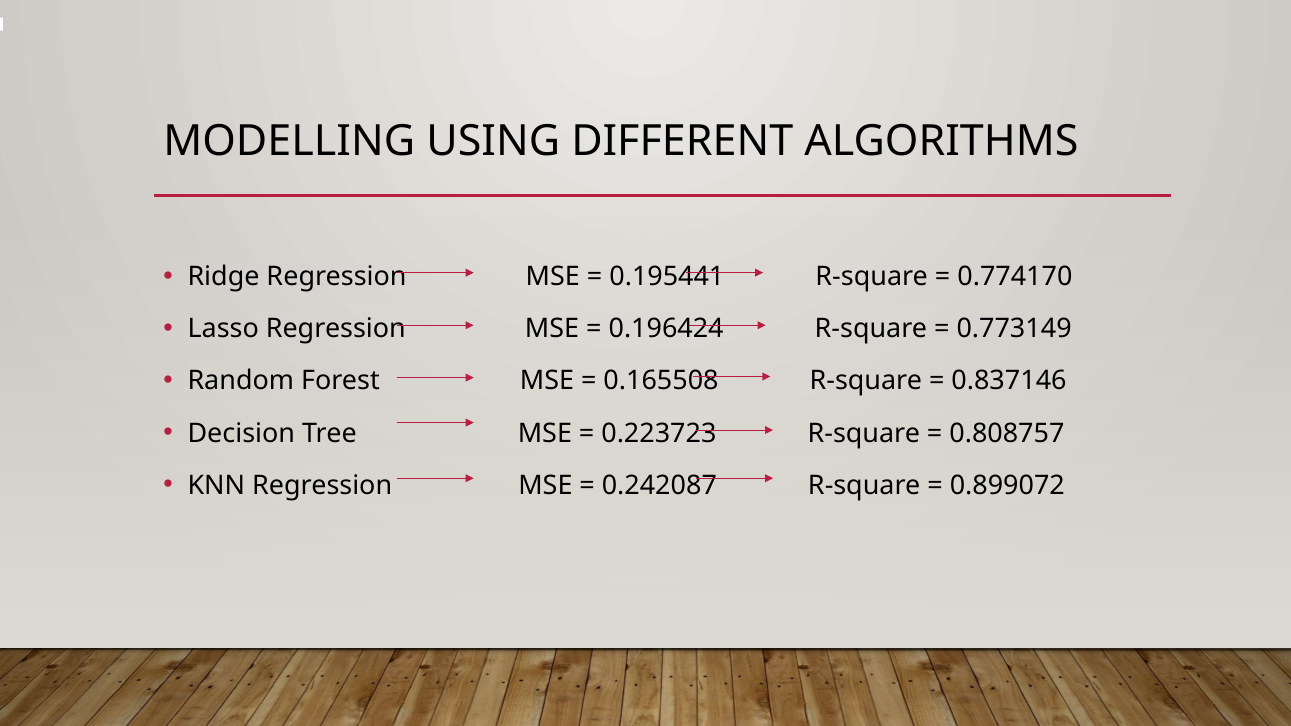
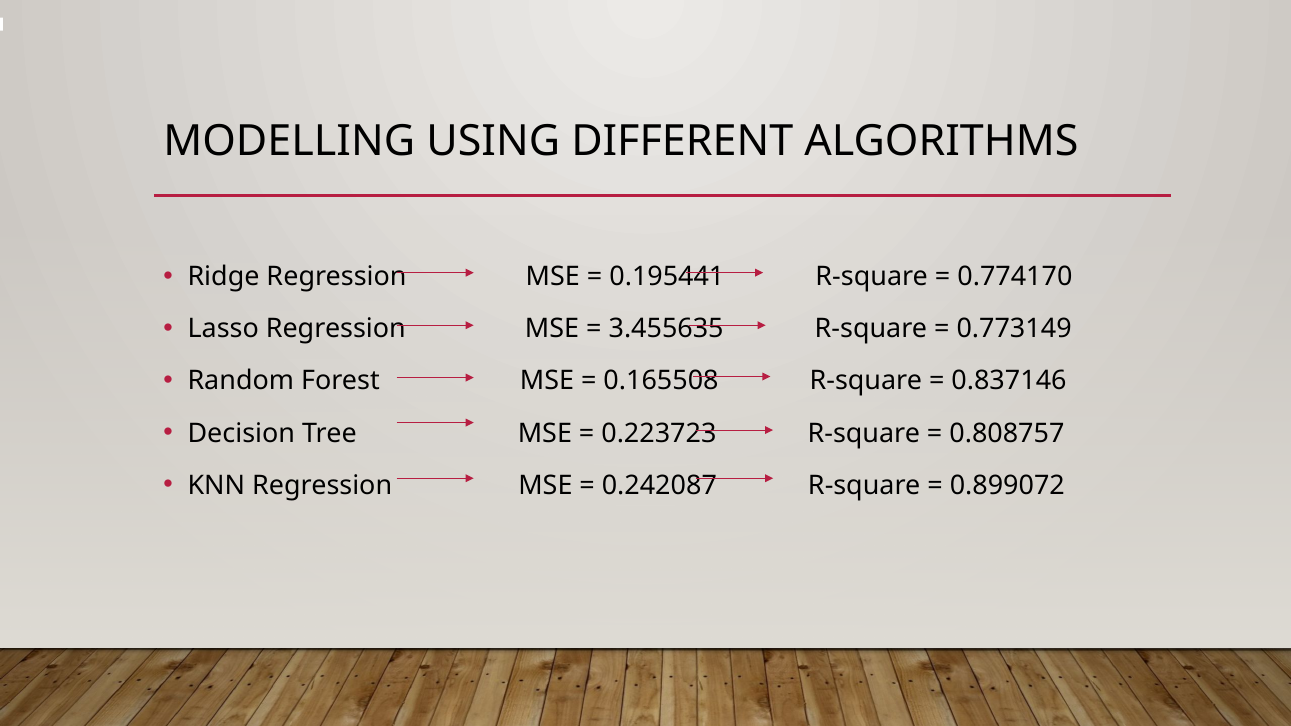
0.196424: 0.196424 -> 3.455635 (666, 329)
